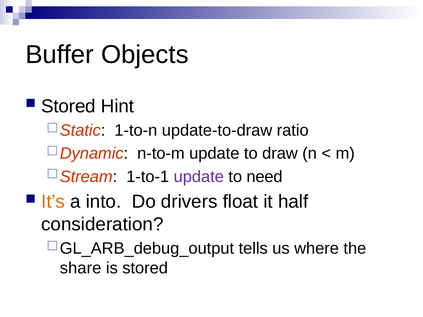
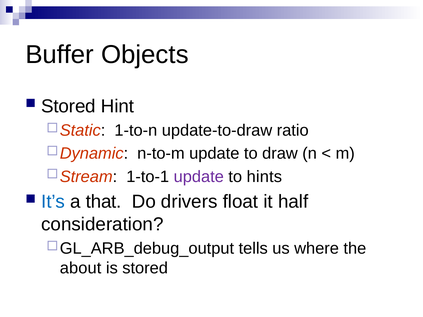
need: need -> hints (264, 177)
It’s colour: orange -> blue (53, 202)
into: into -> that (104, 202)
share: share -> about (81, 268)
